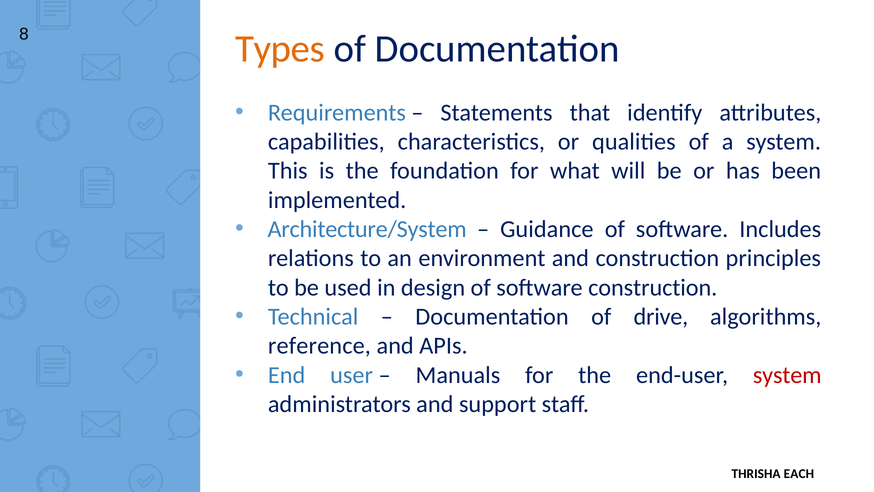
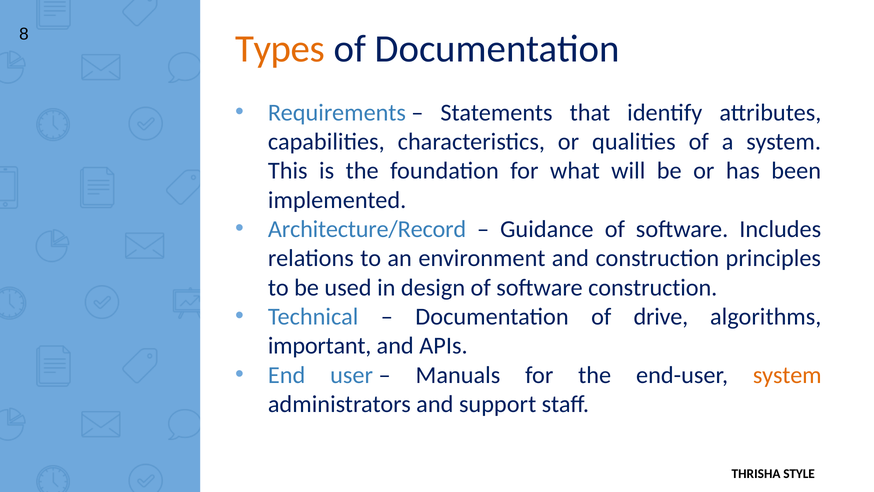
Architecture/System: Architecture/System -> Architecture/Record (367, 229)
reference: reference -> important (320, 346)
system colour: red -> orange (787, 375)
EACH: EACH -> STYLE (799, 473)
